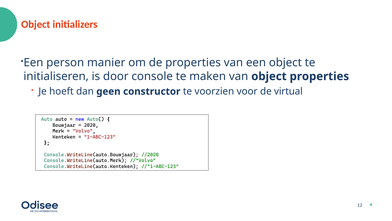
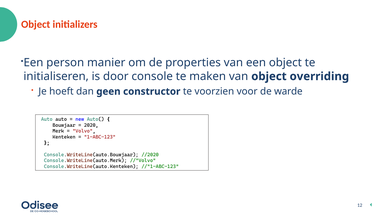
object properties: properties -> overriding (319, 76)
virtual: virtual -> warde (288, 91)
